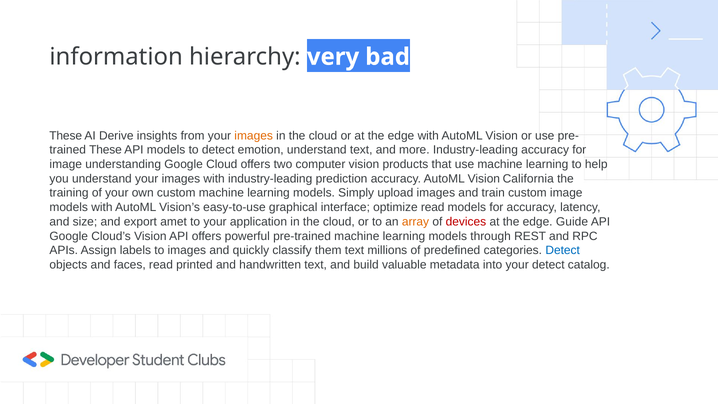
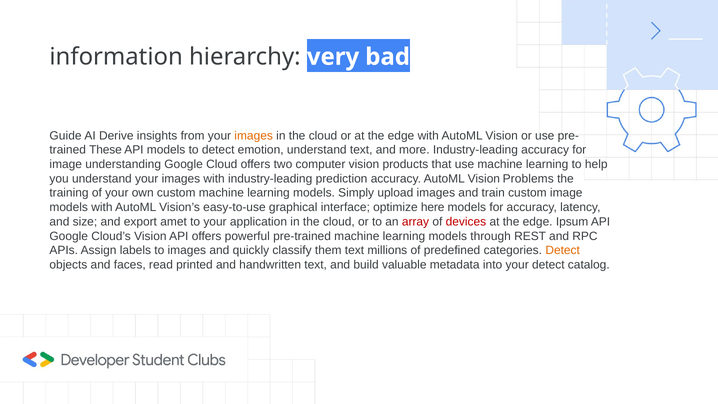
These: These -> Guide (66, 136)
California: California -> Problems (528, 179)
optimize read: read -> here (433, 207)
array colour: orange -> red (415, 222)
Guide: Guide -> Ipsum (572, 222)
Detect colour: blue -> orange (563, 250)
